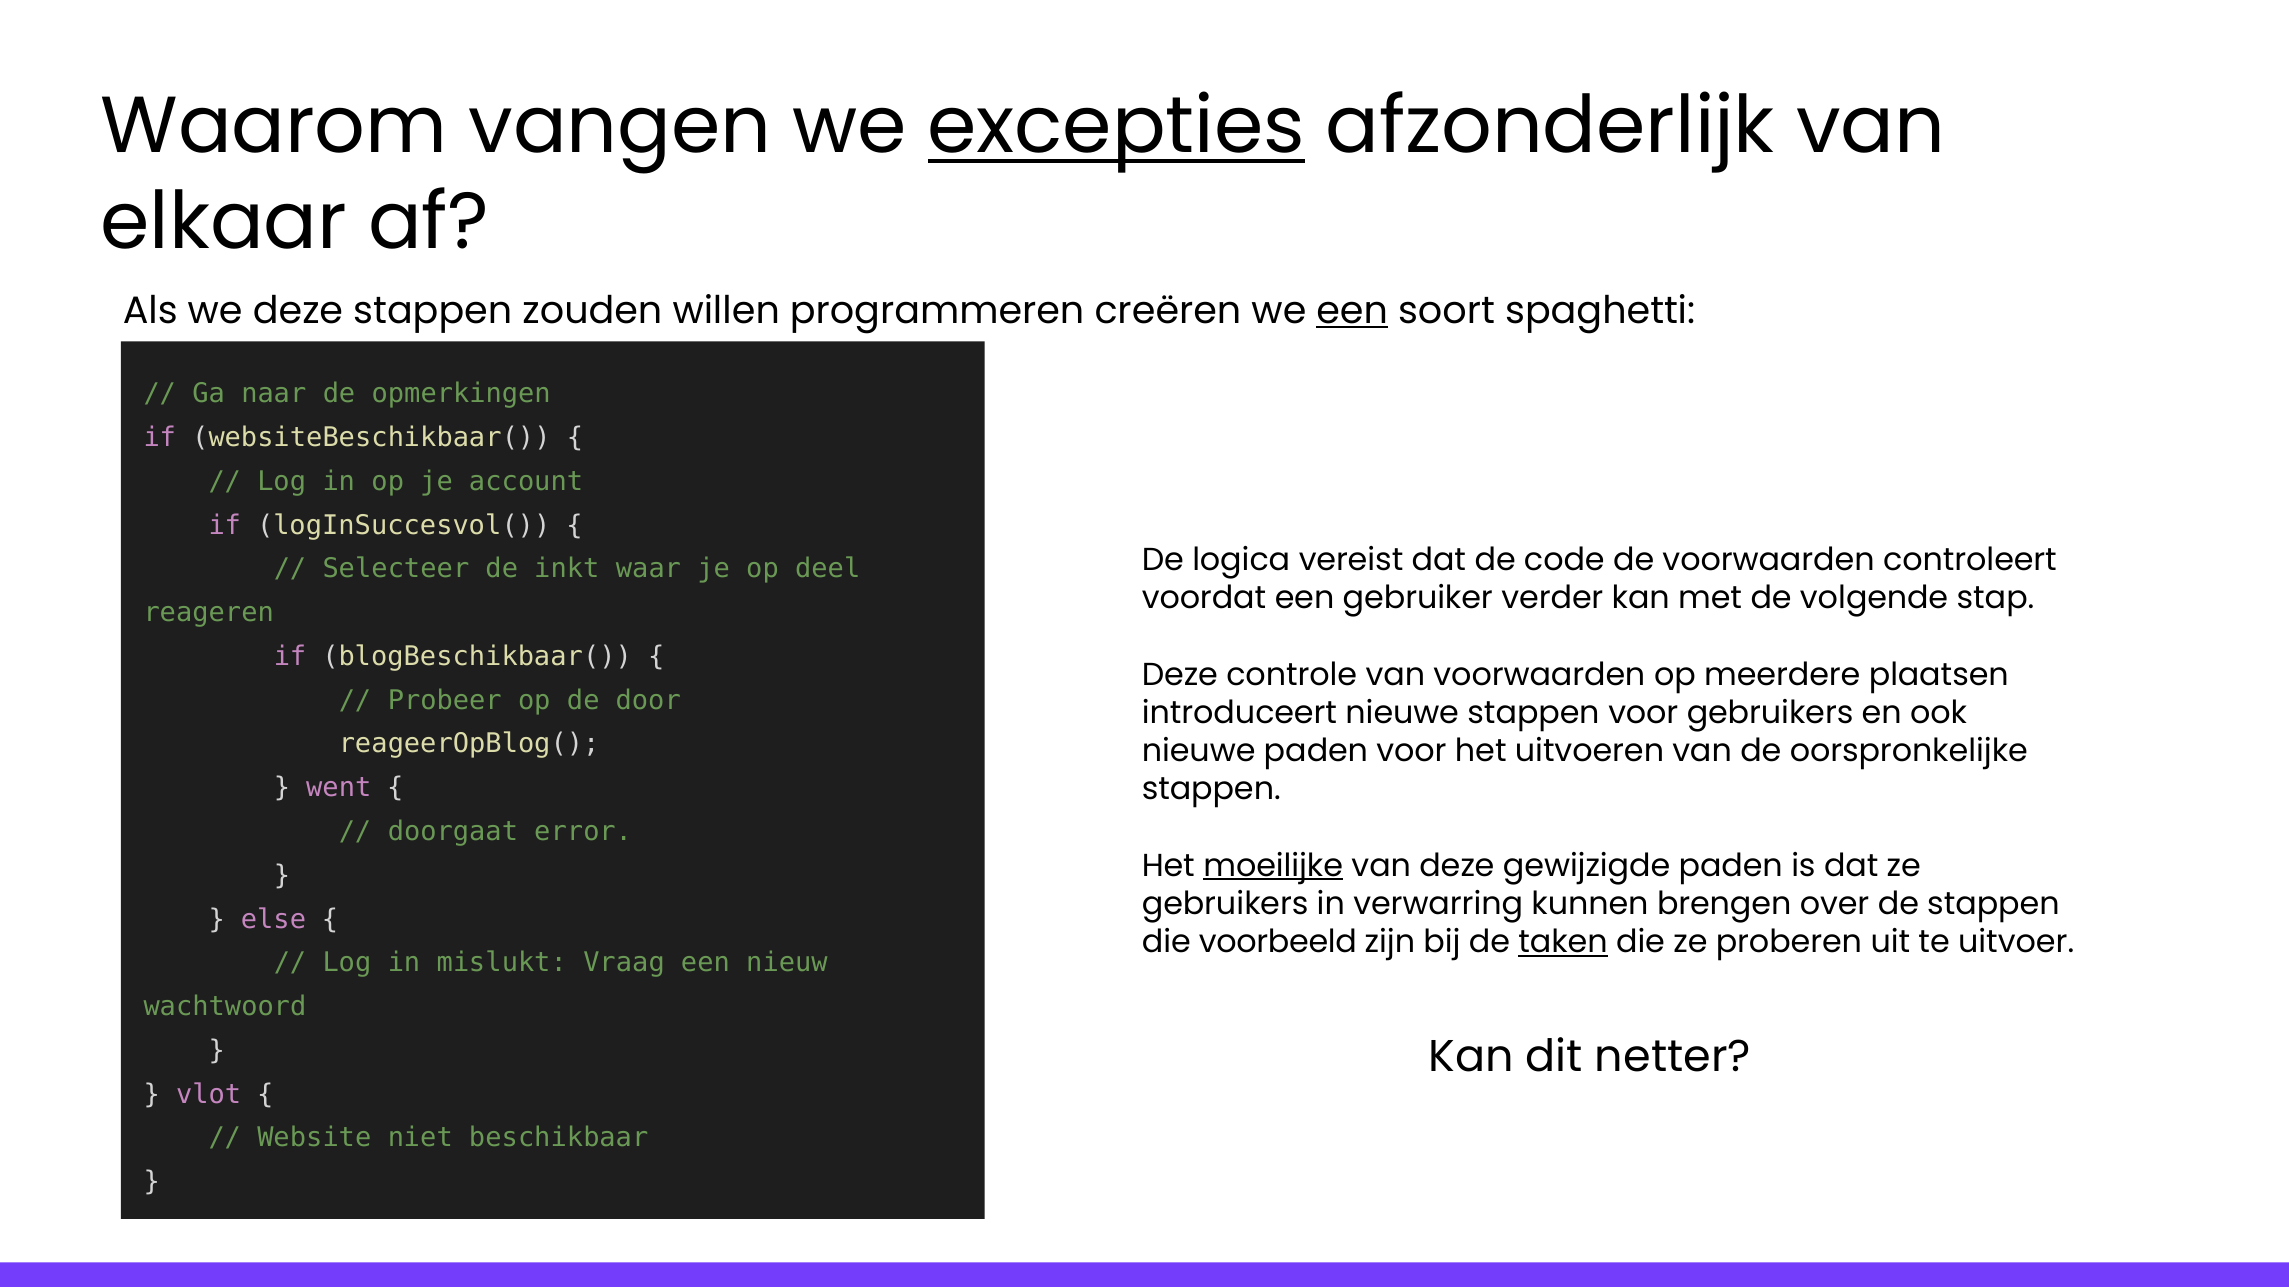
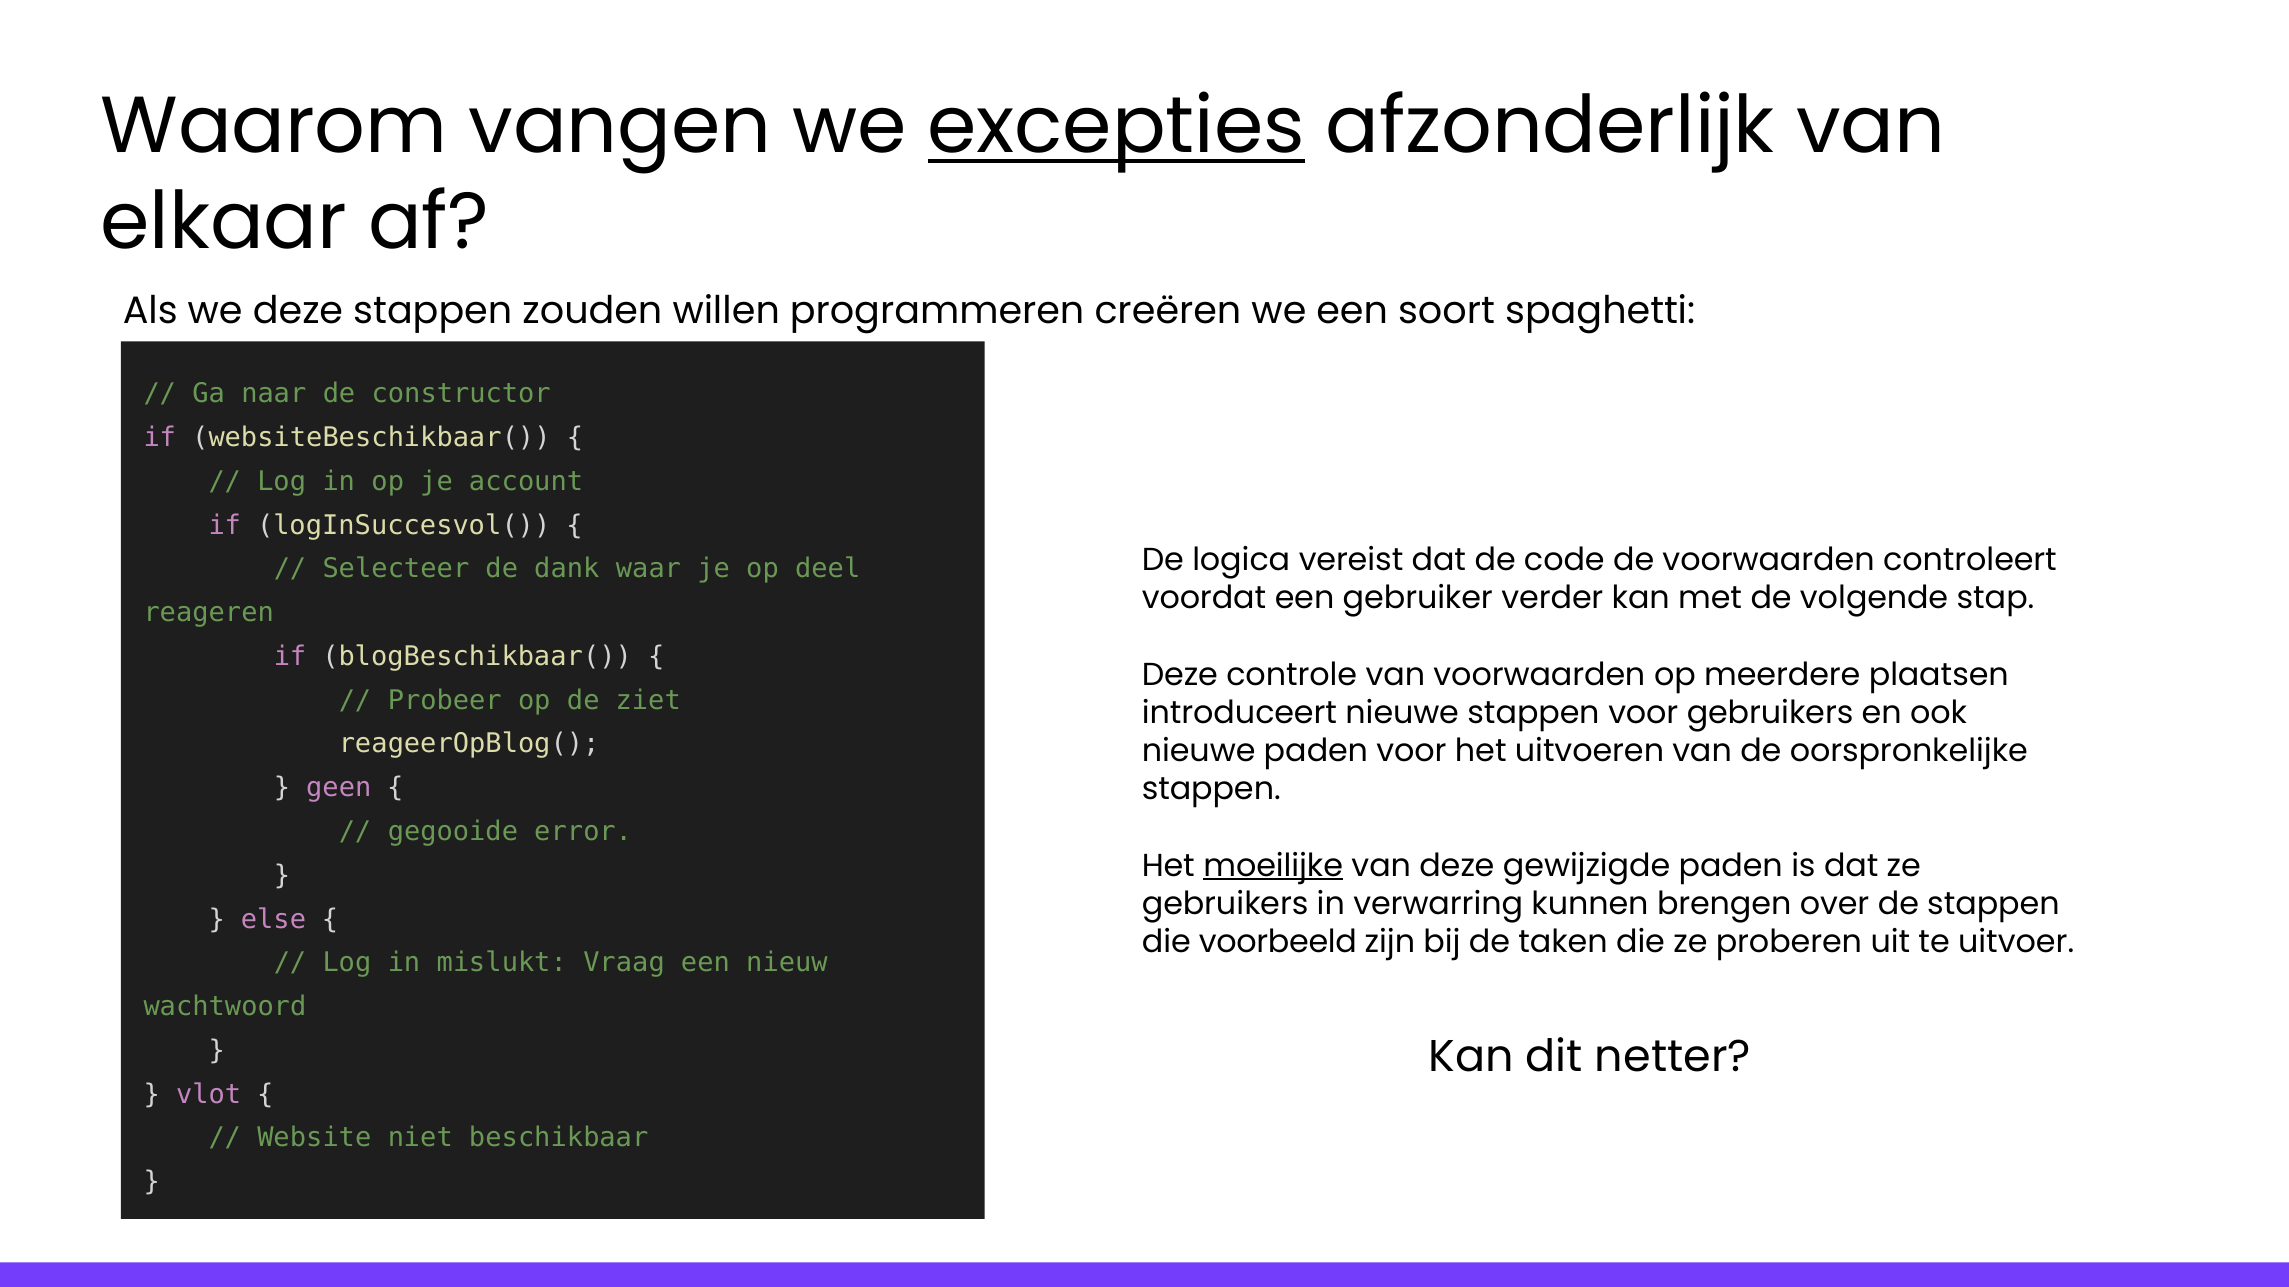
een underline: present -> none (1352, 311)
opmerkingen: opmerkingen -> constructor (461, 394)
inkt: inkt -> dank (567, 569)
door: door -> ziet (648, 701)
went: went -> geen (339, 788)
doorgaat: doorgaat -> gegooide (453, 832)
taken underline: present -> none (1563, 943)
